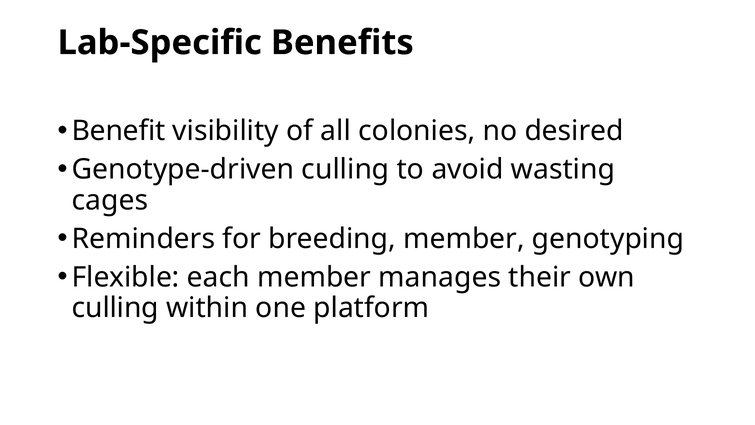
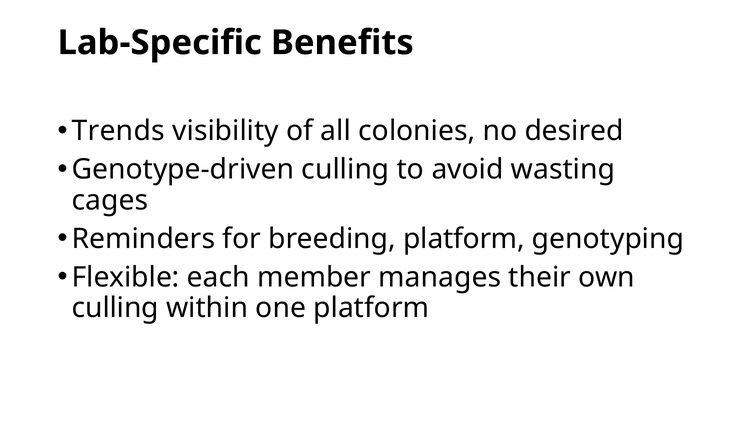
Benefit: Benefit -> Trends (118, 131)
breeding member: member -> platform (464, 238)
